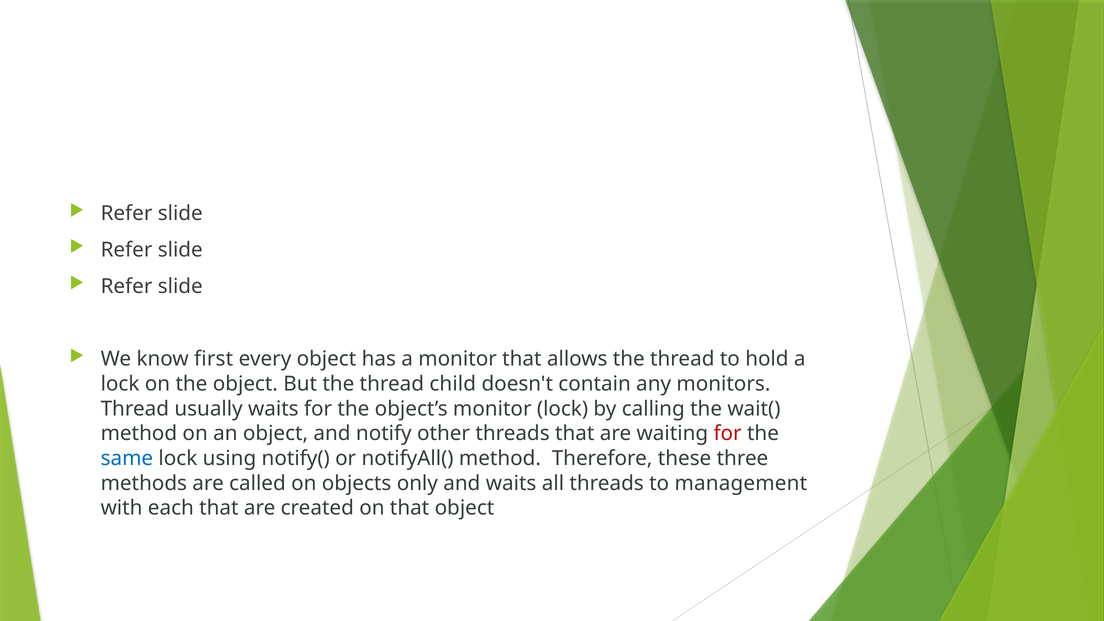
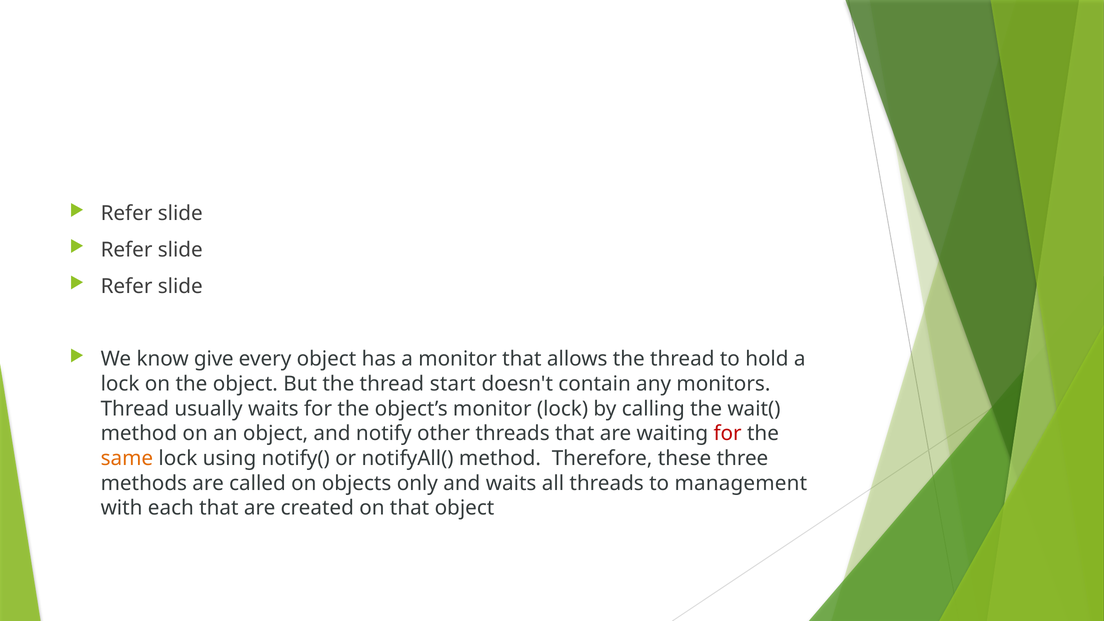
first: first -> give (214, 359)
child: child -> start (453, 384)
same colour: blue -> orange (127, 458)
